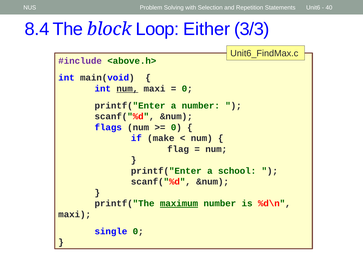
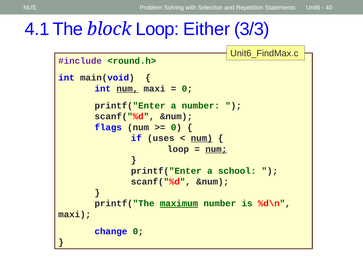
8.4: 8.4 -> 4.1 (37, 29)
<above.h>: <above.h> -> <round.h> (132, 61)
make: make -> uses (161, 138)
num underline: none -> present (202, 138)
flag: flag -> loop (178, 149)
num underline: none -> present (216, 149)
single: single -> change (111, 231)
